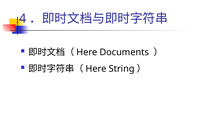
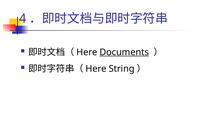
Documents underline: none -> present (124, 52)
